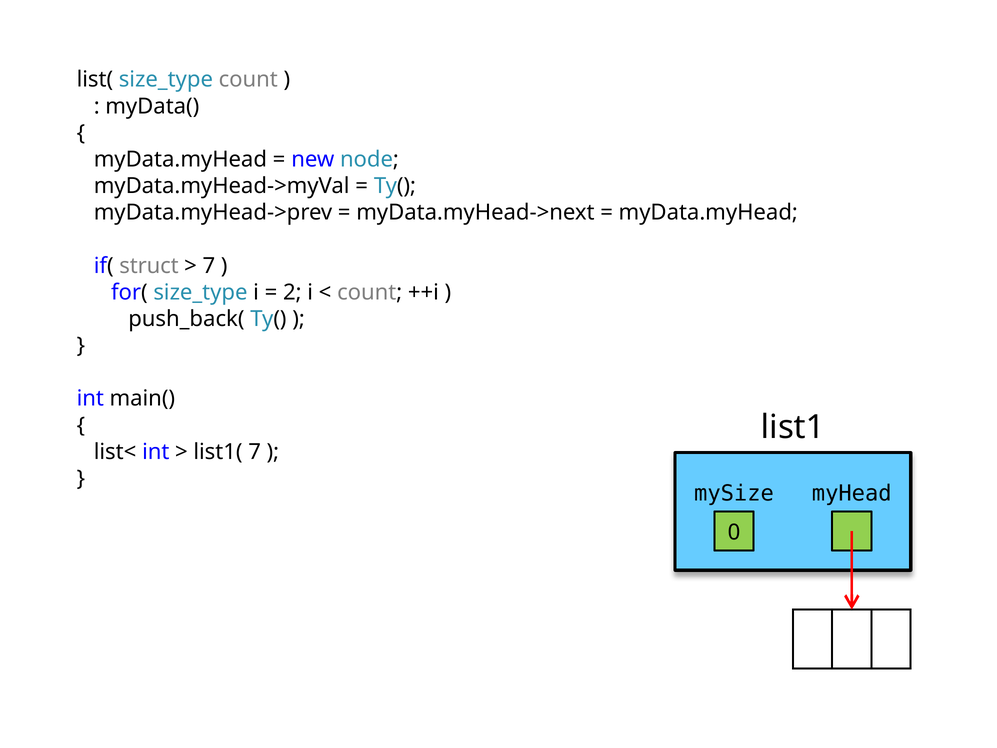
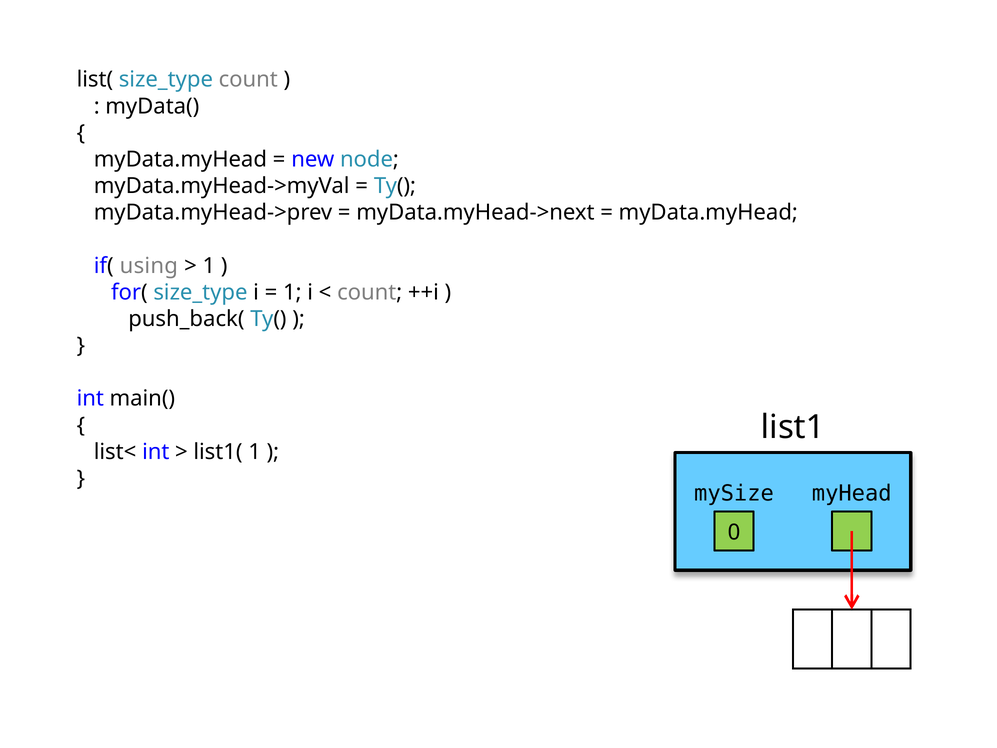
struct: struct -> using (149, 266)
7: 7 -> 1 (209, 266)
2: 2 -> 1 (292, 292)
list1( 7: 7 -> 1 (255, 452)
